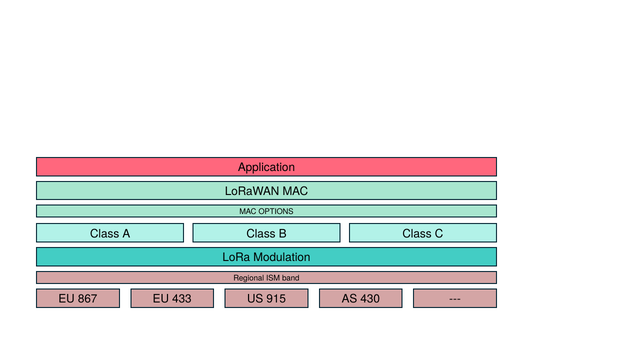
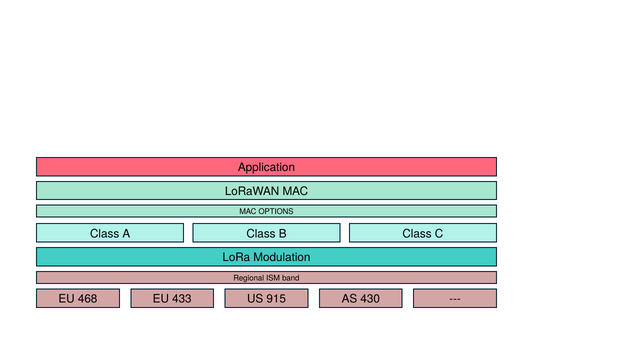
867: 867 -> 468 (88, 298)
